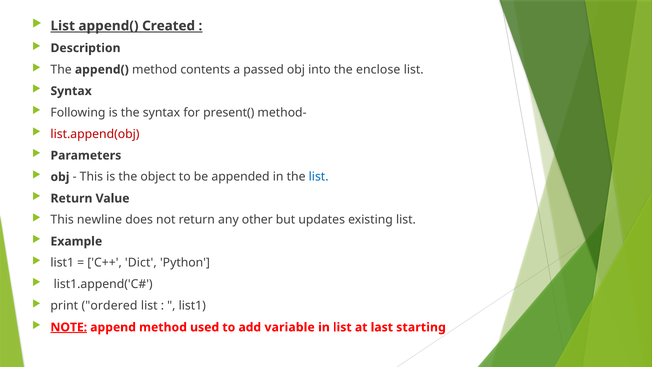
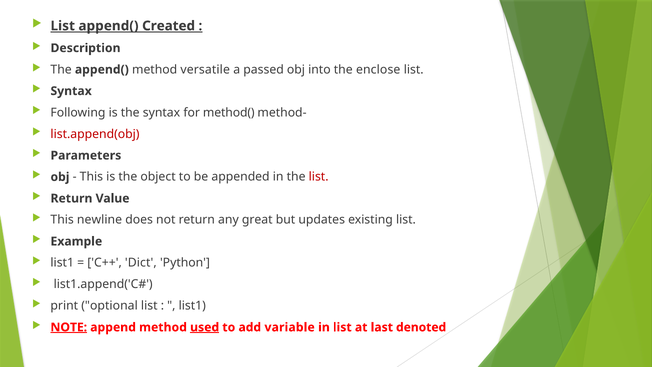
contents: contents -> versatile (205, 70)
present(: present( -> method( (229, 112)
list colour: blue -> red (319, 177)
other: other -> great (257, 220)
ordered: ordered -> optional (110, 306)
used underline: none -> present (205, 327)
starting: starting -> denoted (421, 327)
